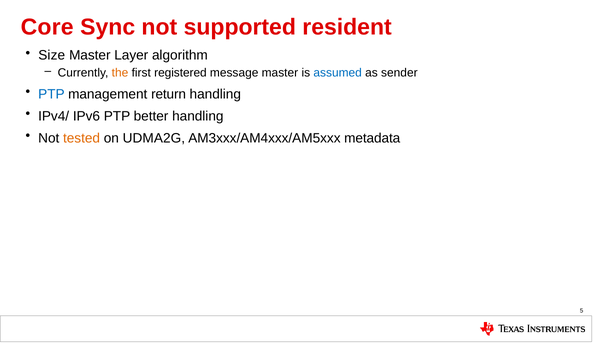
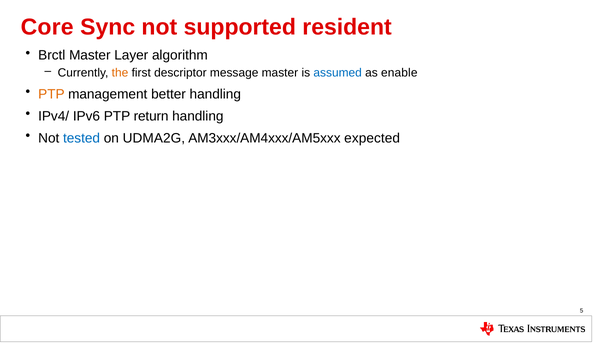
Size: Size -> Brctl (52, 55)
registered: registered -> descriptor (180, 73)
sender: sender -> enable (399, 73)
PTP colour: blue -> orange (51, 94)
return: return -> better (168, 94)
better: better -> return (151, 116)
tested colour: orange -> blue (82, 138)
metadata: metadata -> expected (372, 138)
